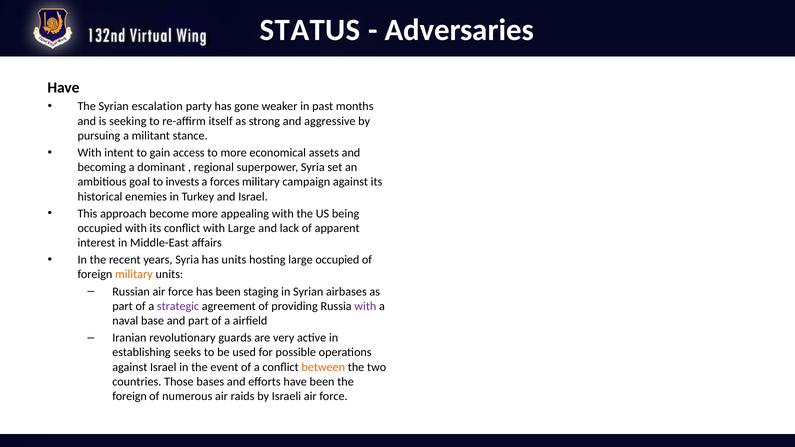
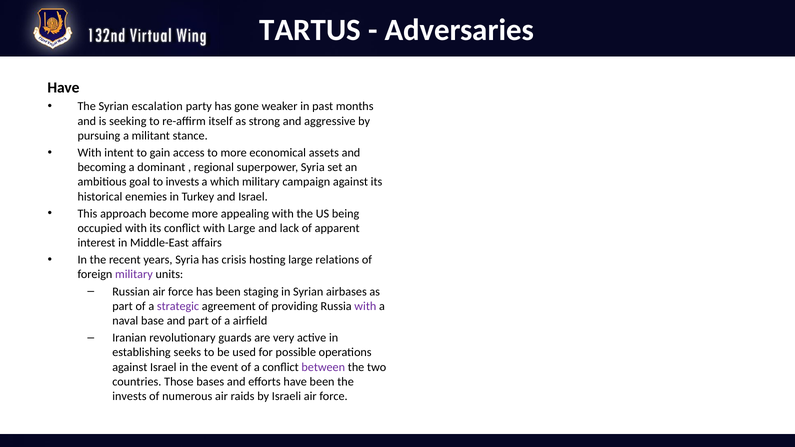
STATUS: STATUS -> TARTUS (310, 30)
forces: forces -> which (225, 182)
has units: units -> crisis (234, 260)
large occupied: occupied -> relations (337, 260)
military colour: orange -> purple (134, 275)
between colour: orange -> purple (323, 367)
foreign: foreign -> invests (129, 396)
